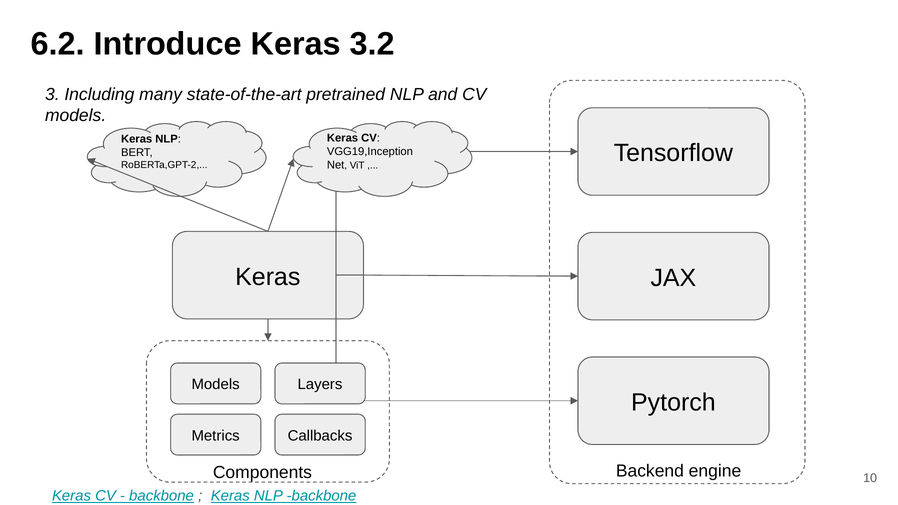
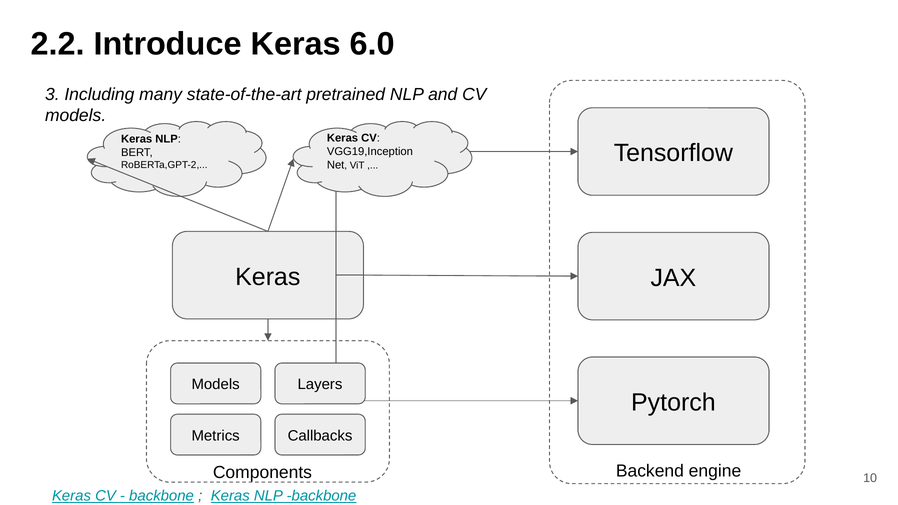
6.2: 6.2 -> 2.2 (58, 44)
3.2: 3.2 -> 6.0 (372, 44)
